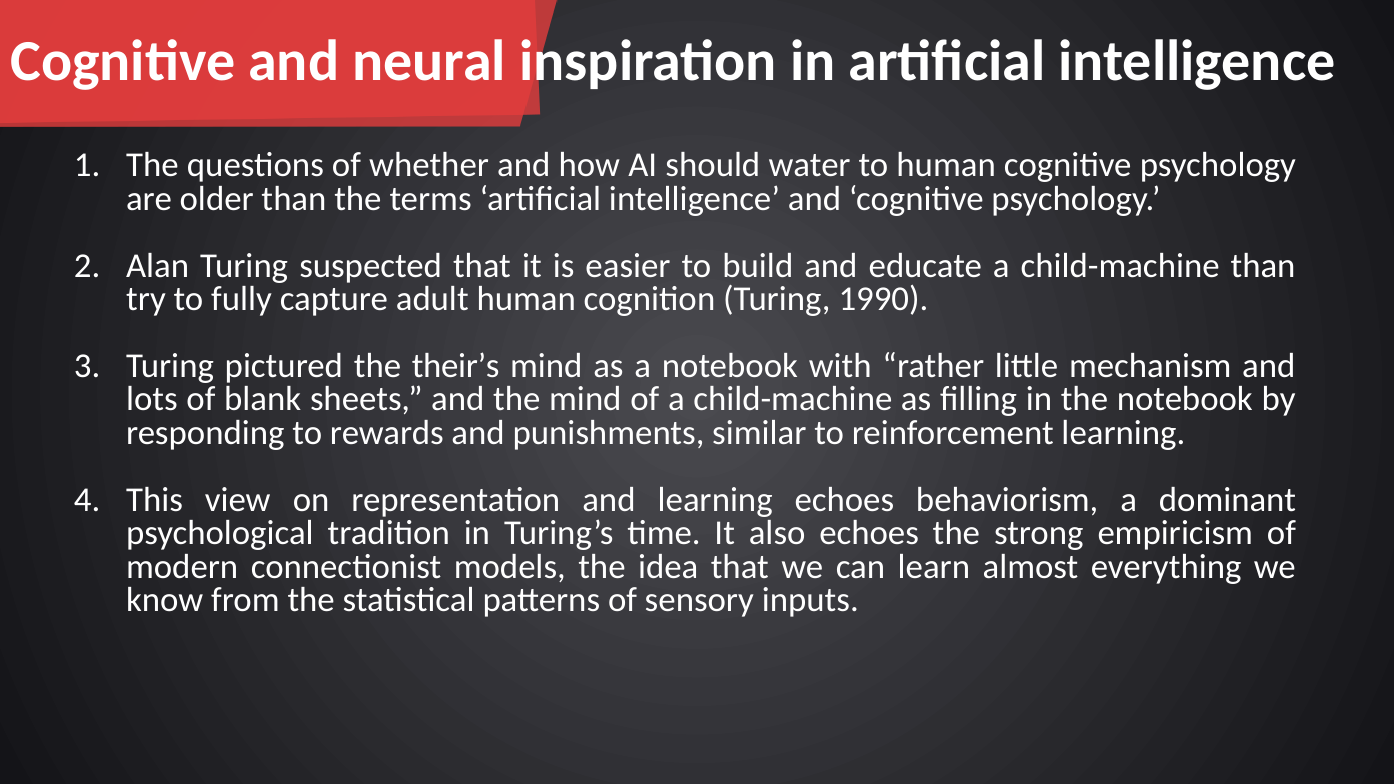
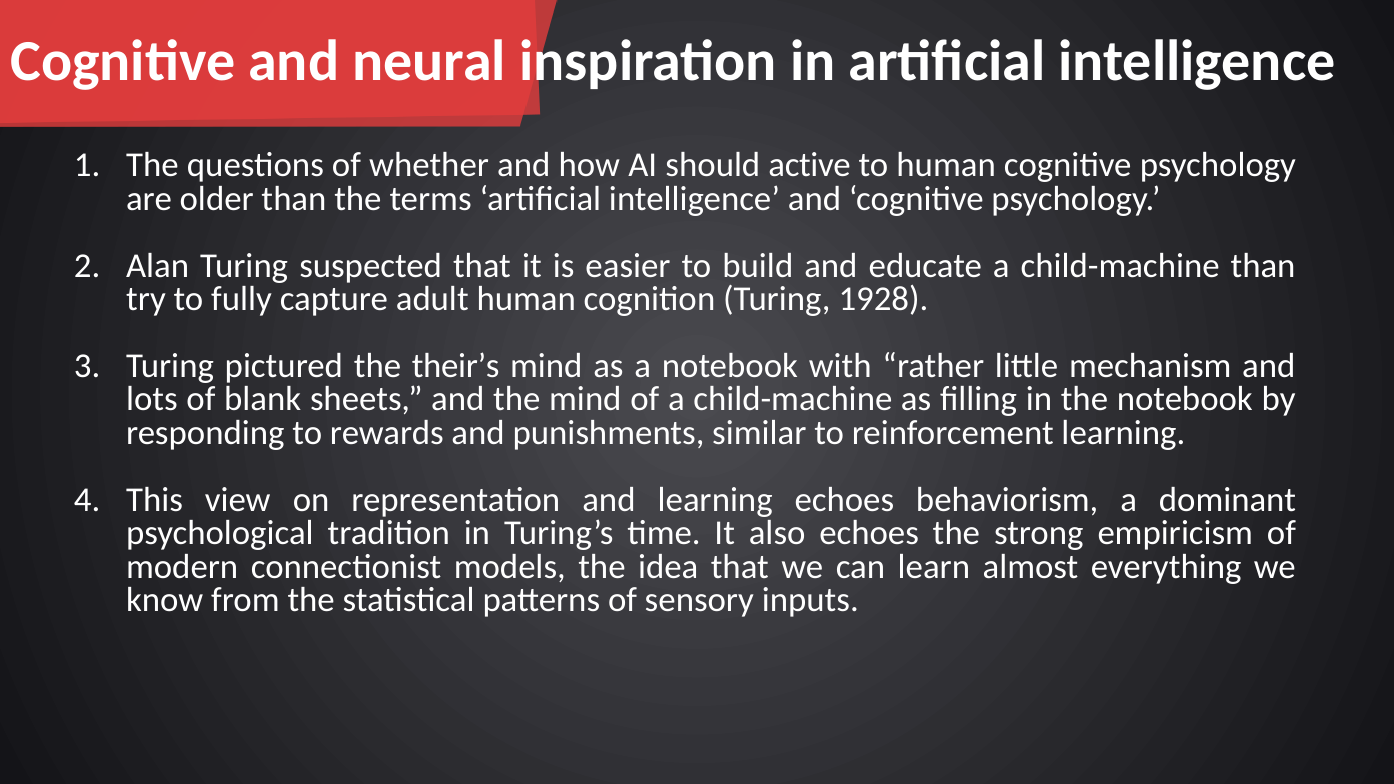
water: water -> active (810, 165)
1990: 1990 -> 1928 (883, 299)
